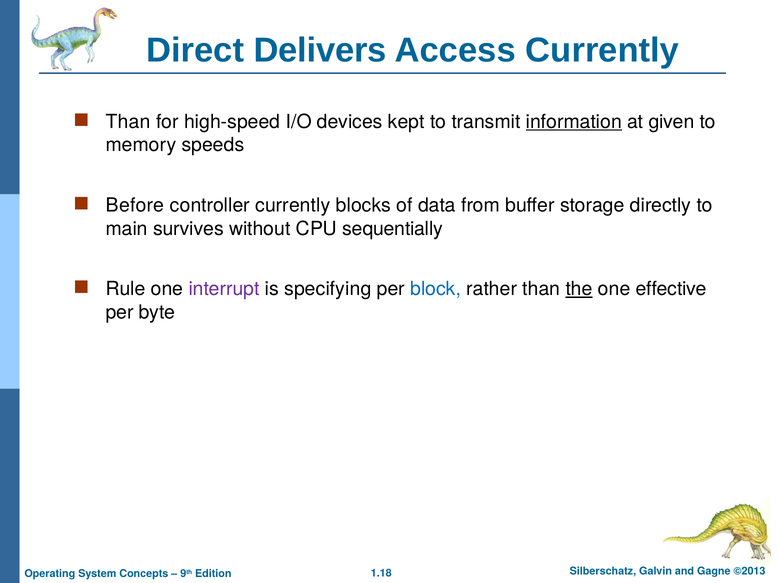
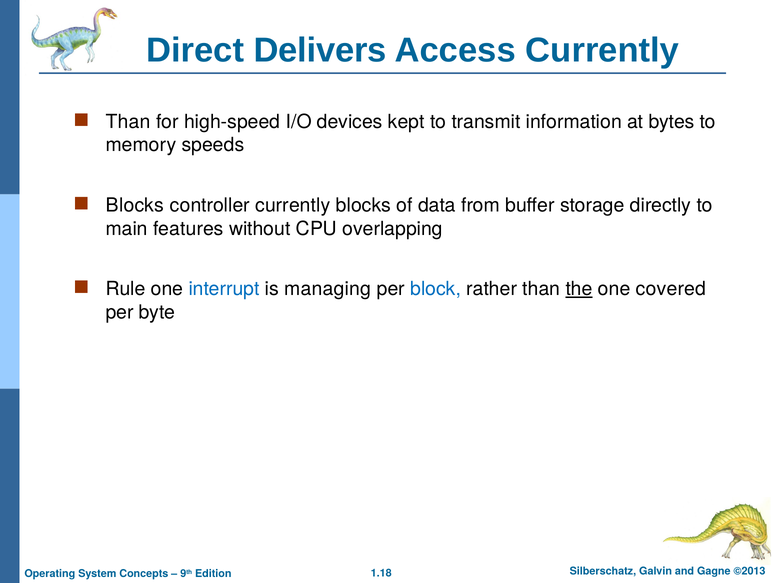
information underline: present -> none (574, 122)
given: given -> bytes (672, 122)
Before: Before -> Blocks (135, 205)
survives: survives -> features (188, 229)
sequentially: sequentially -> overlapping (393, 229)
interrupt colour: purple -> blue (224, 289)
specifying: specifying -> managing (328, 289)
effective: effective -> covered (671, 289)
